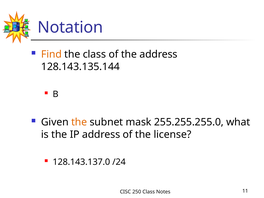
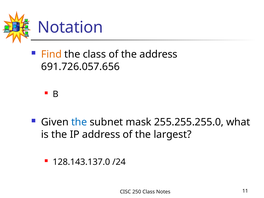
128.143.135.144: 128.143.135.144 -> 691.726.057.656 (80, 67)
the colour: orange -> blue (79, 122)
license: license -> largest (173, 135)
